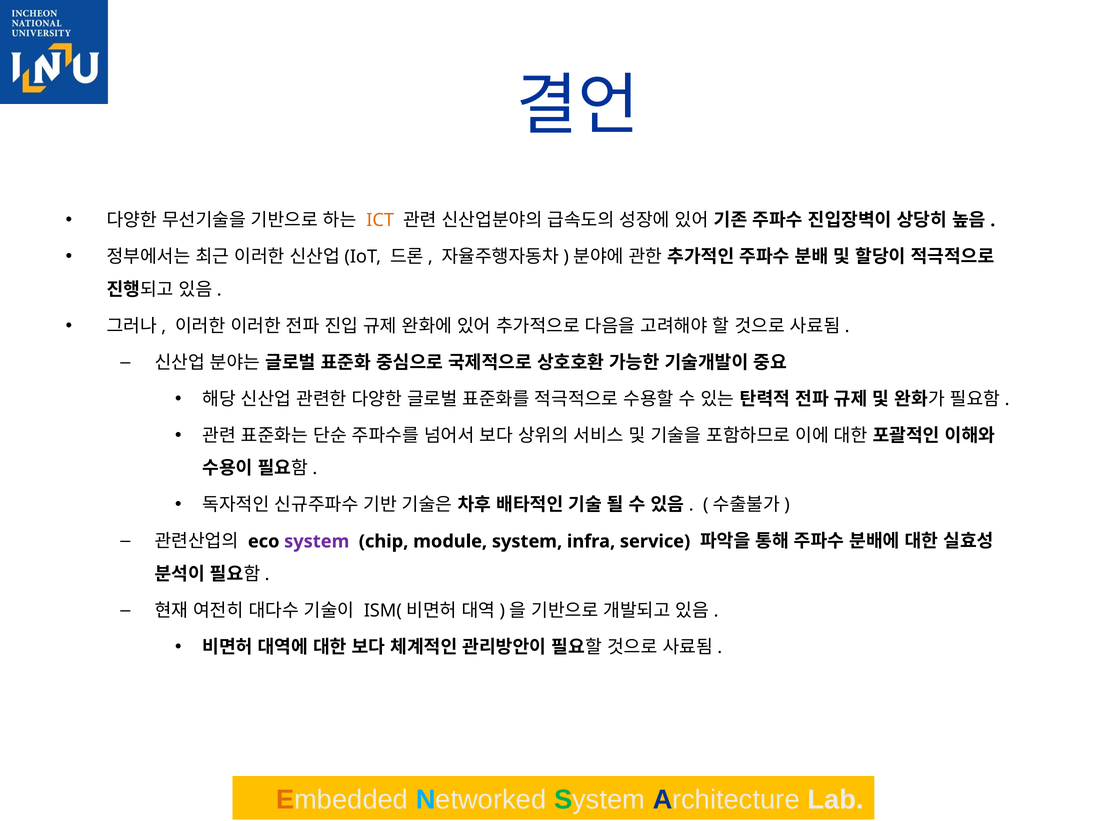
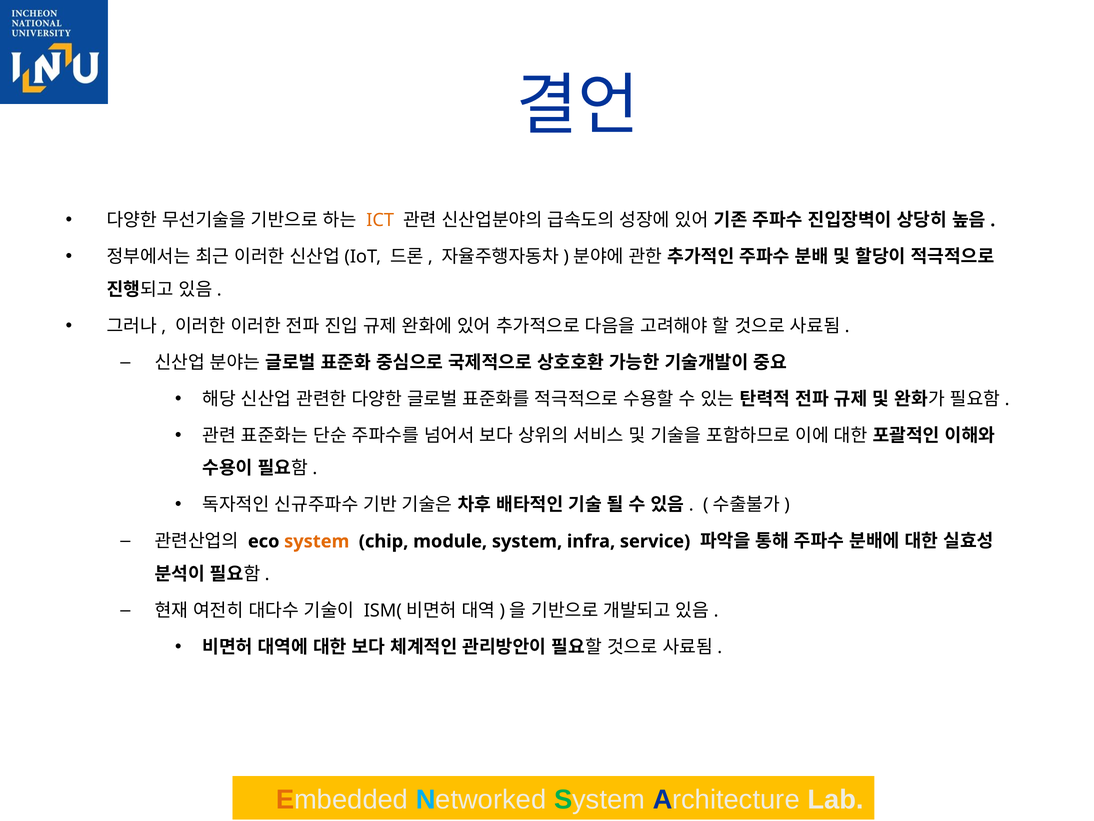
system colour: purple -> orange (317, 541)
